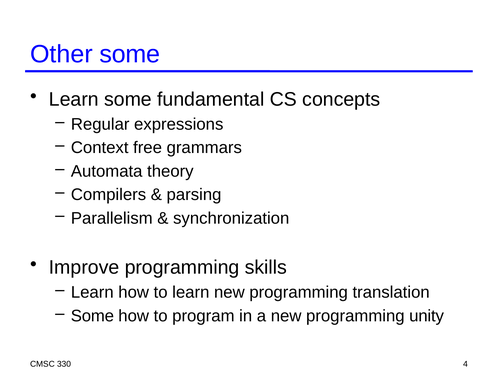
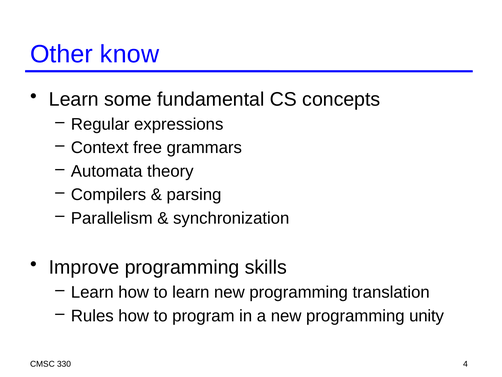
Other some: some -> know (130, 54)
Some: Some -> Rules (92, 315)
